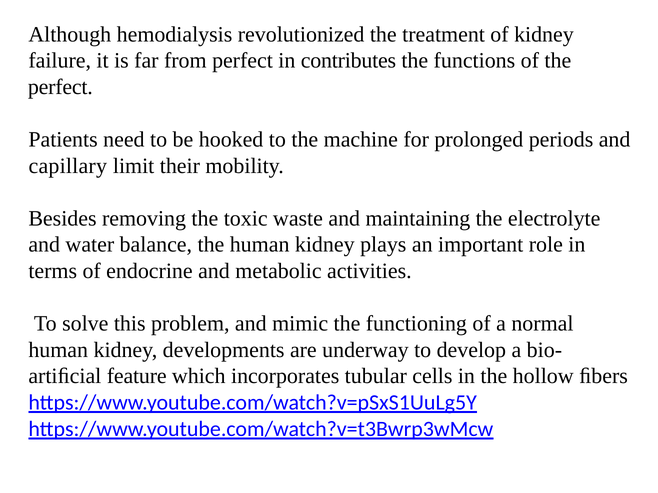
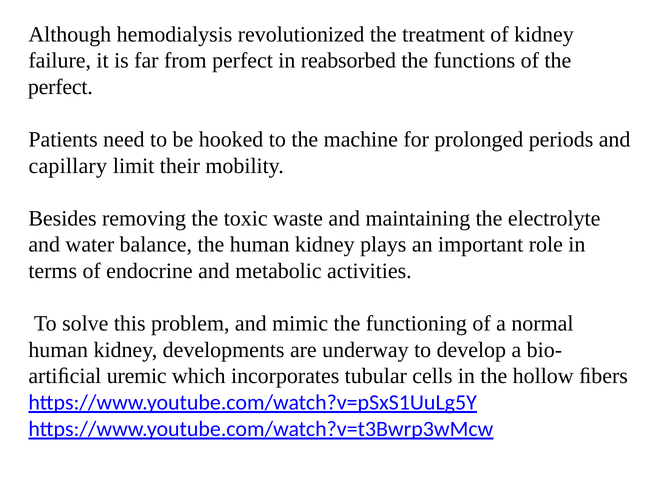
contributes: contributes -> reabsorbed (348, 61)
feature: feature -> uremic (137, 377)
